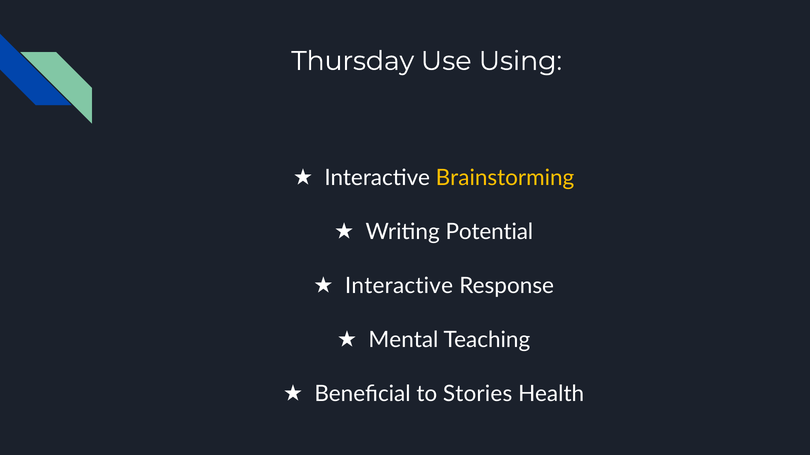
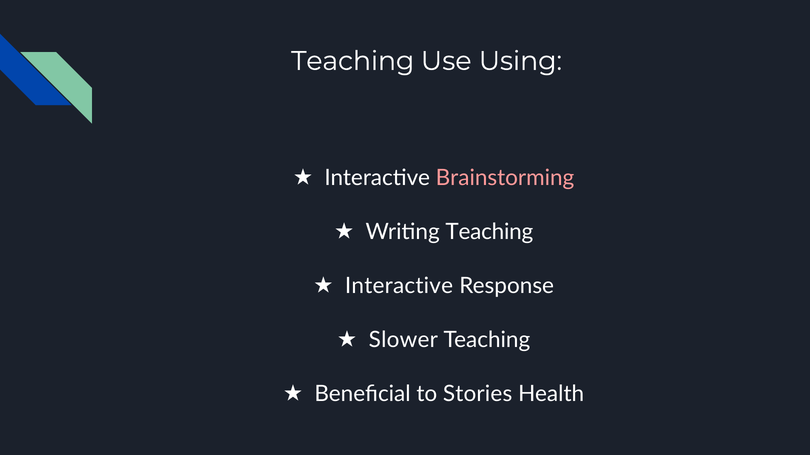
Thursday: Thursday -> Teaching (353, 61)
Brainstorming colour: yellow -> pink (505, 178)
Writing Potential: Potential -> Teaching (489, 232)
Mental: Mental -> Slower (403, 340)
